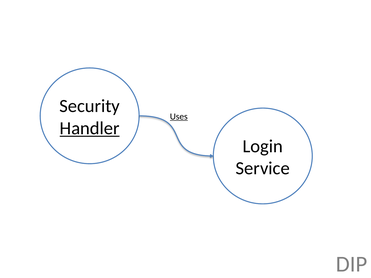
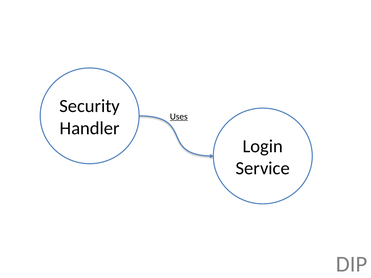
Handler underline: present -> none (90, 128)
